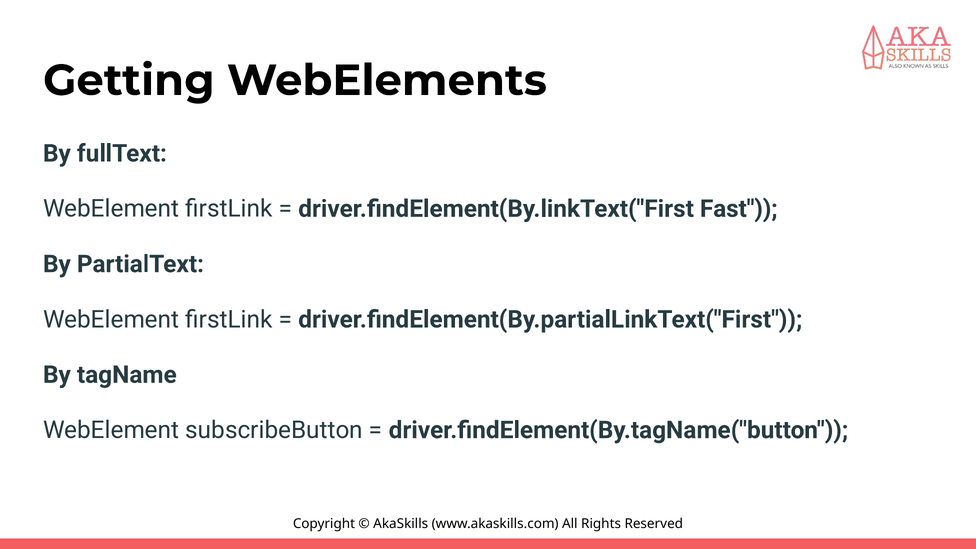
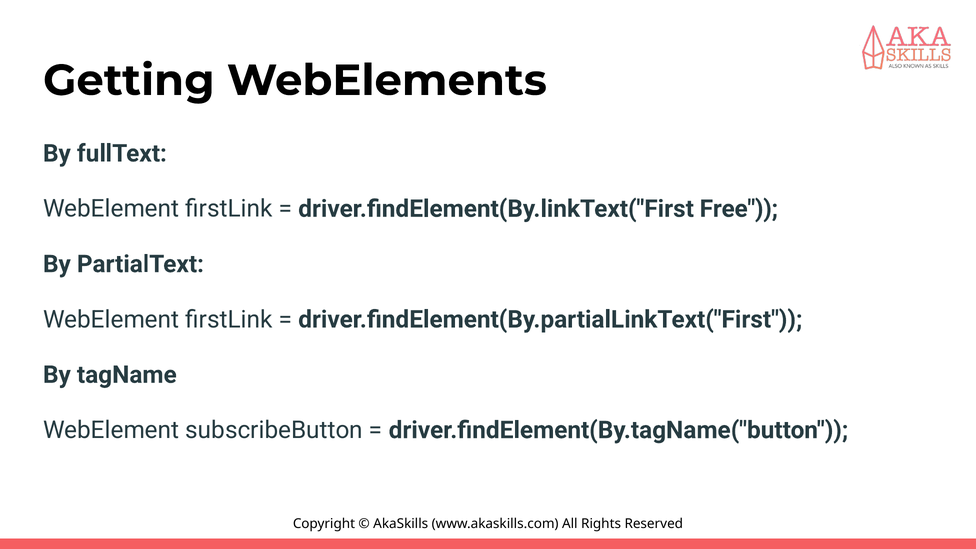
Fast: Fast -> Free (739, 209)
